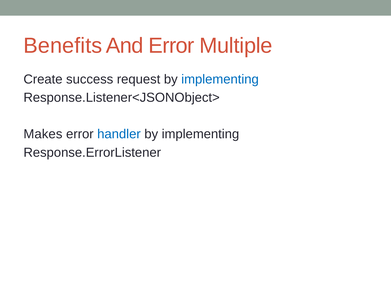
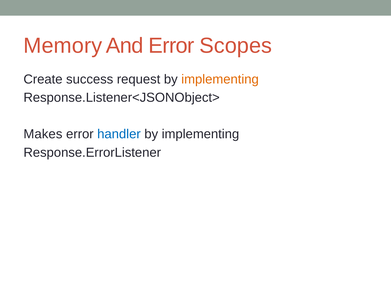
Benefits: Benefits -> Memory (63, 46)
Multiple: Multiple -> Scopes (236, 46)
implementing colour: blue -> orange (220, 79)
